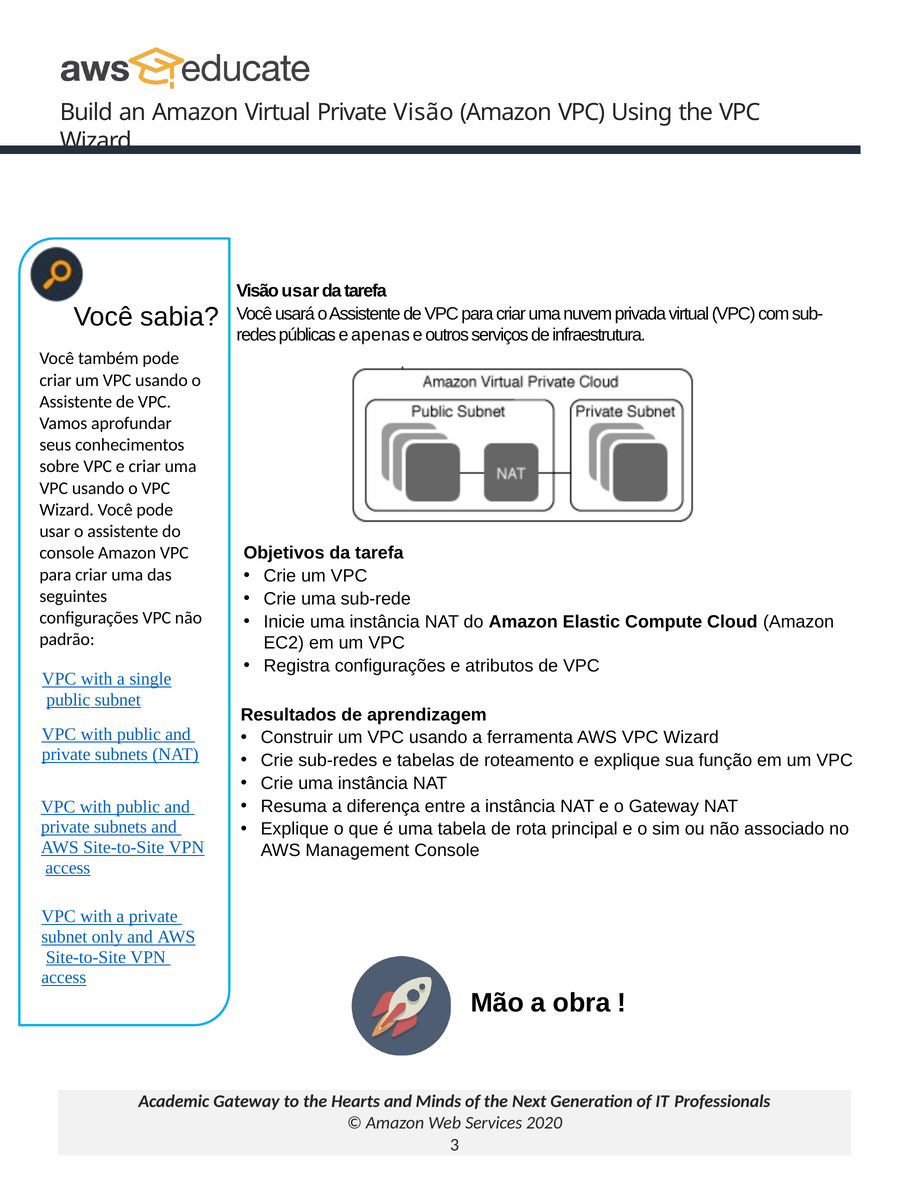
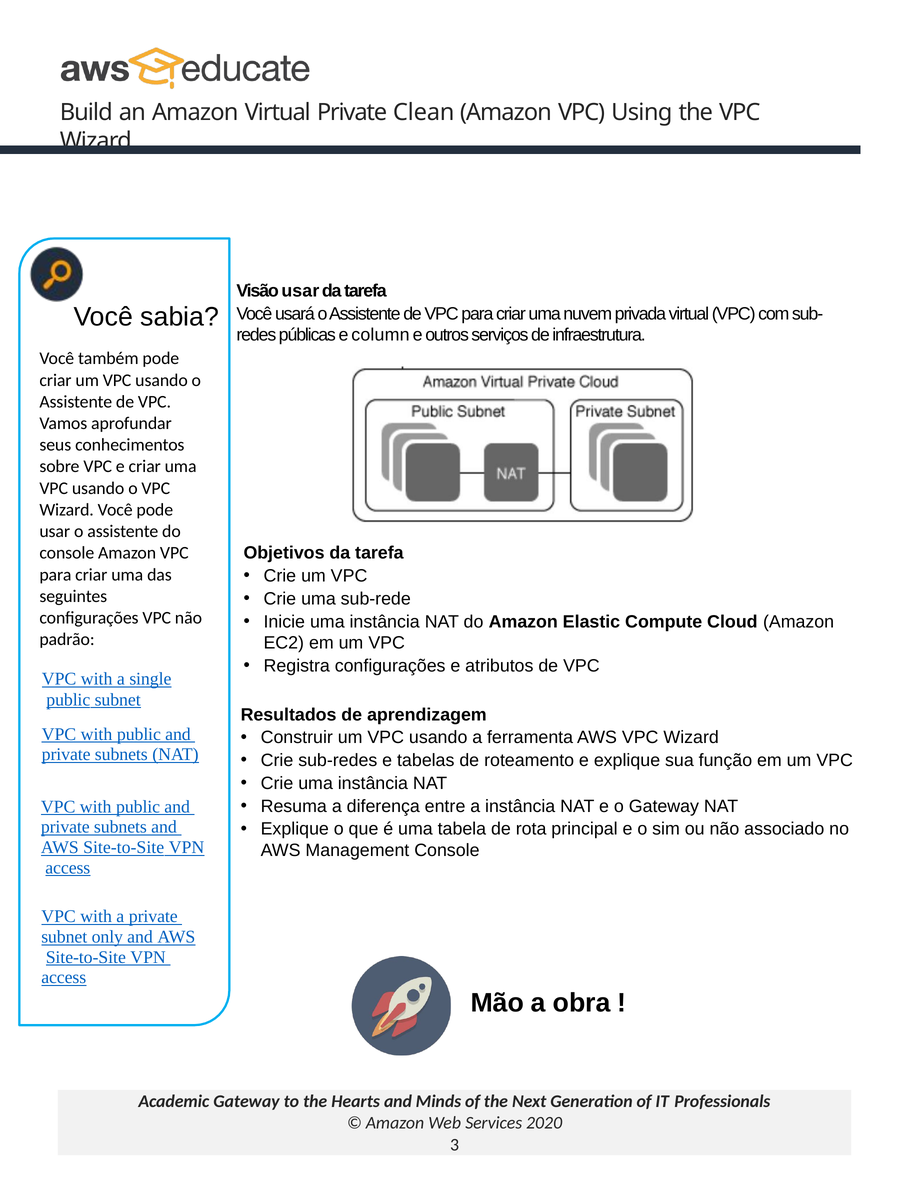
Private Visão: Visão -> Clean (424, 112)
apenas: apenas -> column (380, 335)
